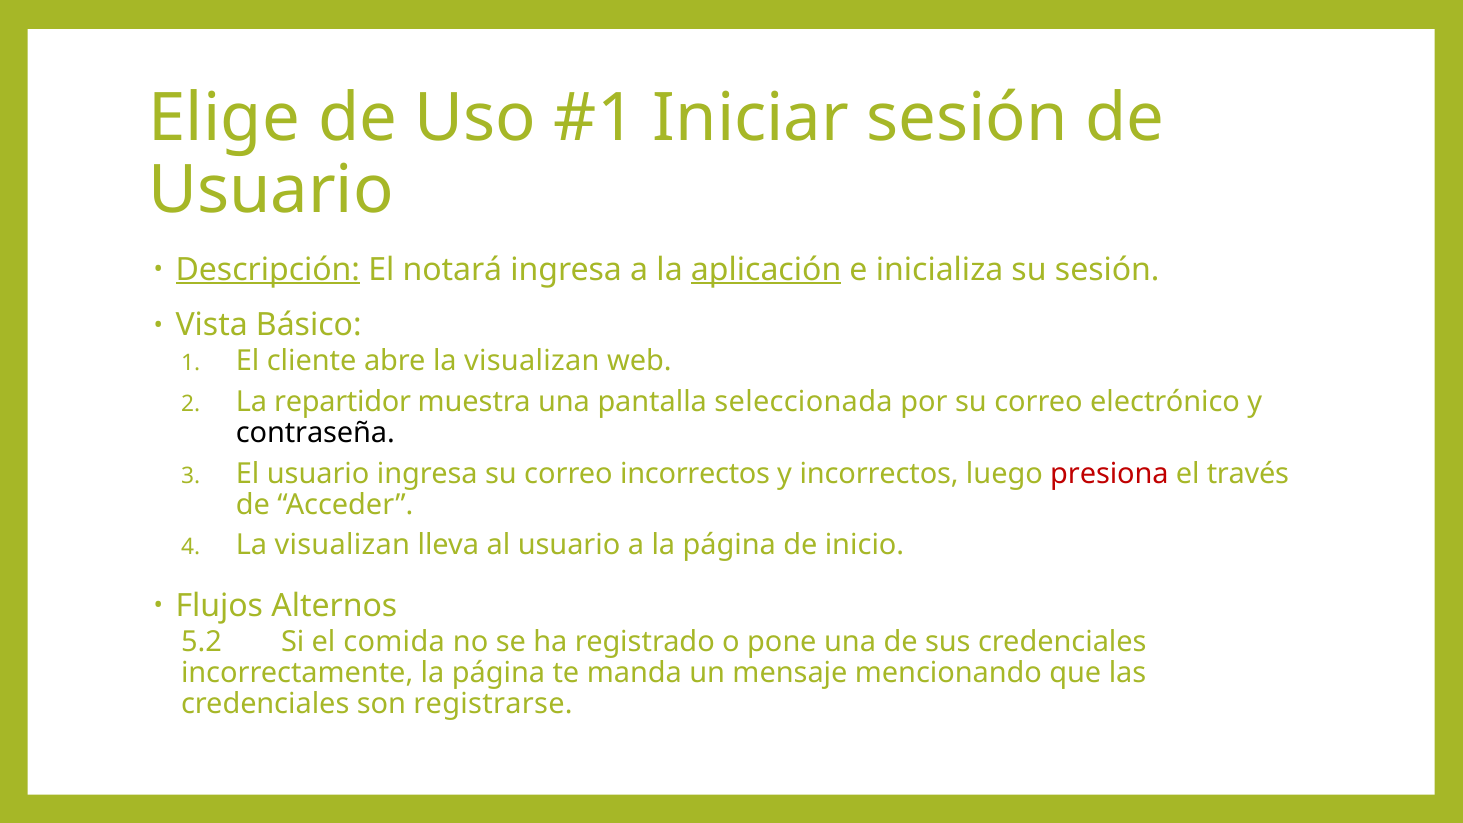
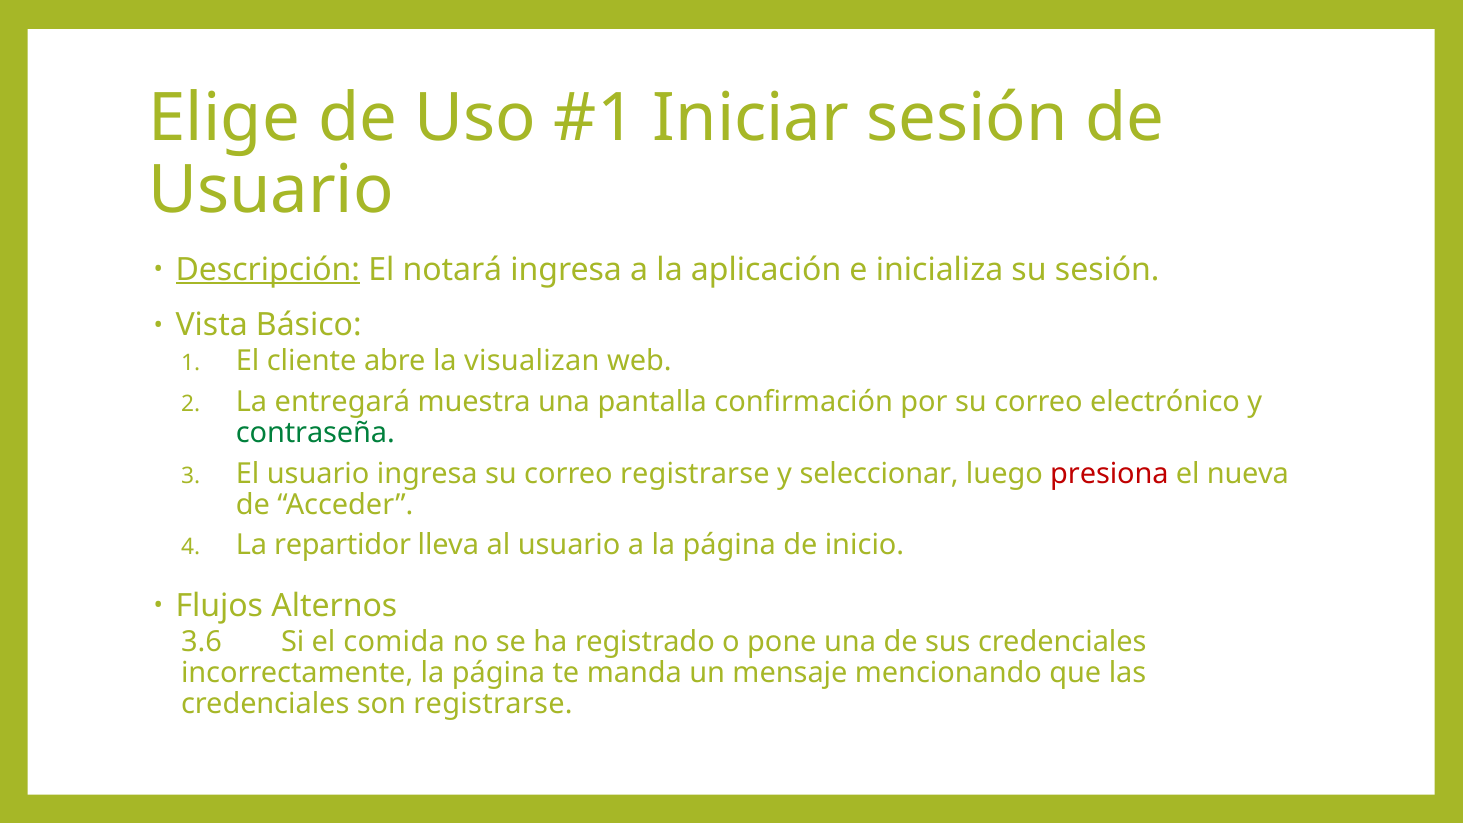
aplicación underline: present -> none (766, 270)
repartidor: repartidor -> entregará (342, 402)
seleccionada: seleccionada -> confirmación (804, 402)
contraseña colour: black -> green (315, 433)
correo incorrectos: incorrectos -> registrarse (695, 474)
y incorrectos: incorrectos -> seleccionar (879, 474)
través: través -> nueva (1248, 474)
visualizan: visualizan -> repartidor (343, 545)
5.2: 5.2 -> 3.6 (201, 642)
